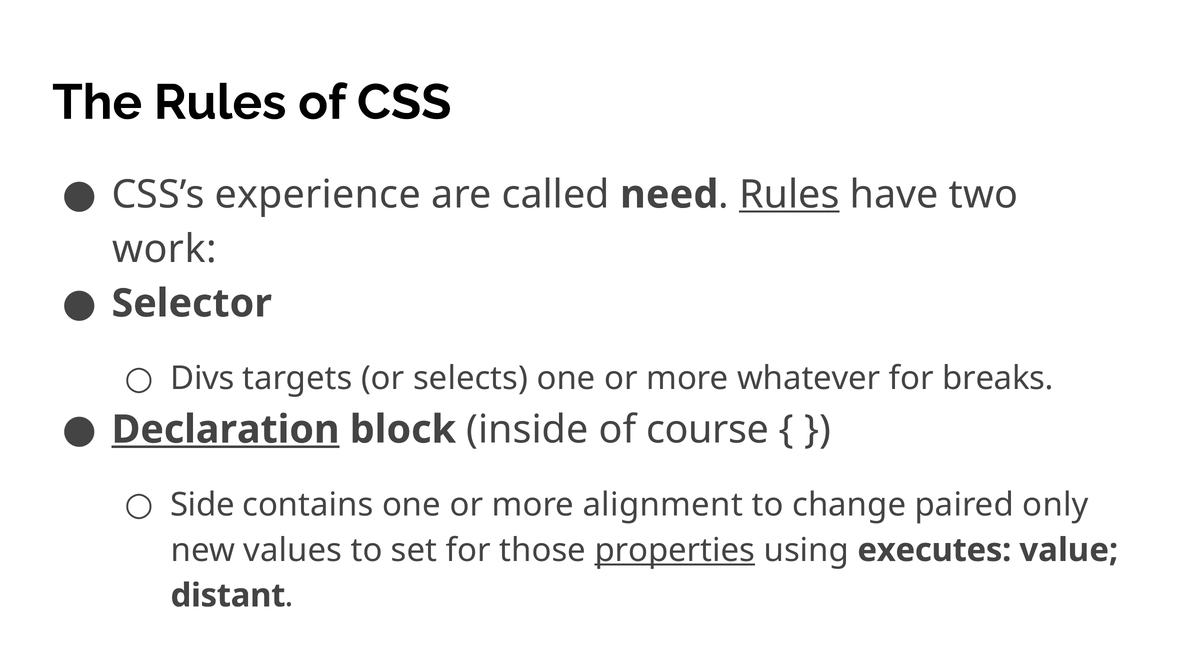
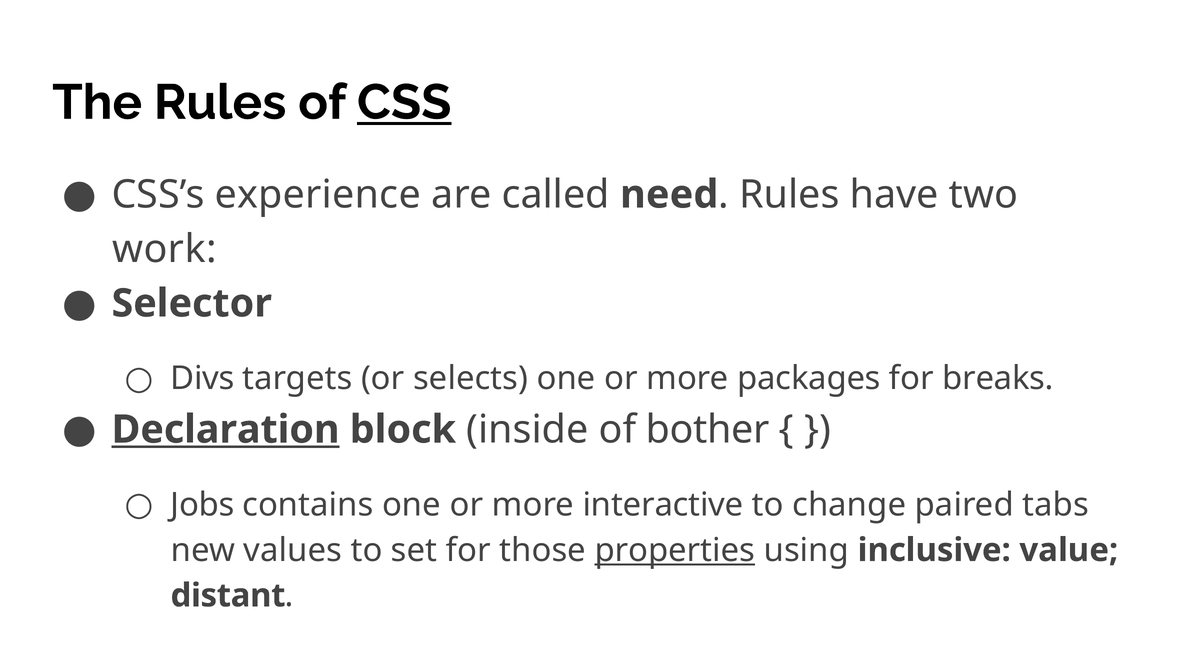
CSS underline: none -> present (404, 103)
Rules underline: present -> none (789, 195)
whatever: whatever -> packages (809, 379)
course: course -> bother (708, 430)
Side: Side -> Jobs (202, 505)
alignment: alignment -> interactive (663, 505)
only: only -> tabs (1056, 505)
executes: executes -> inclusive (934, 551)
